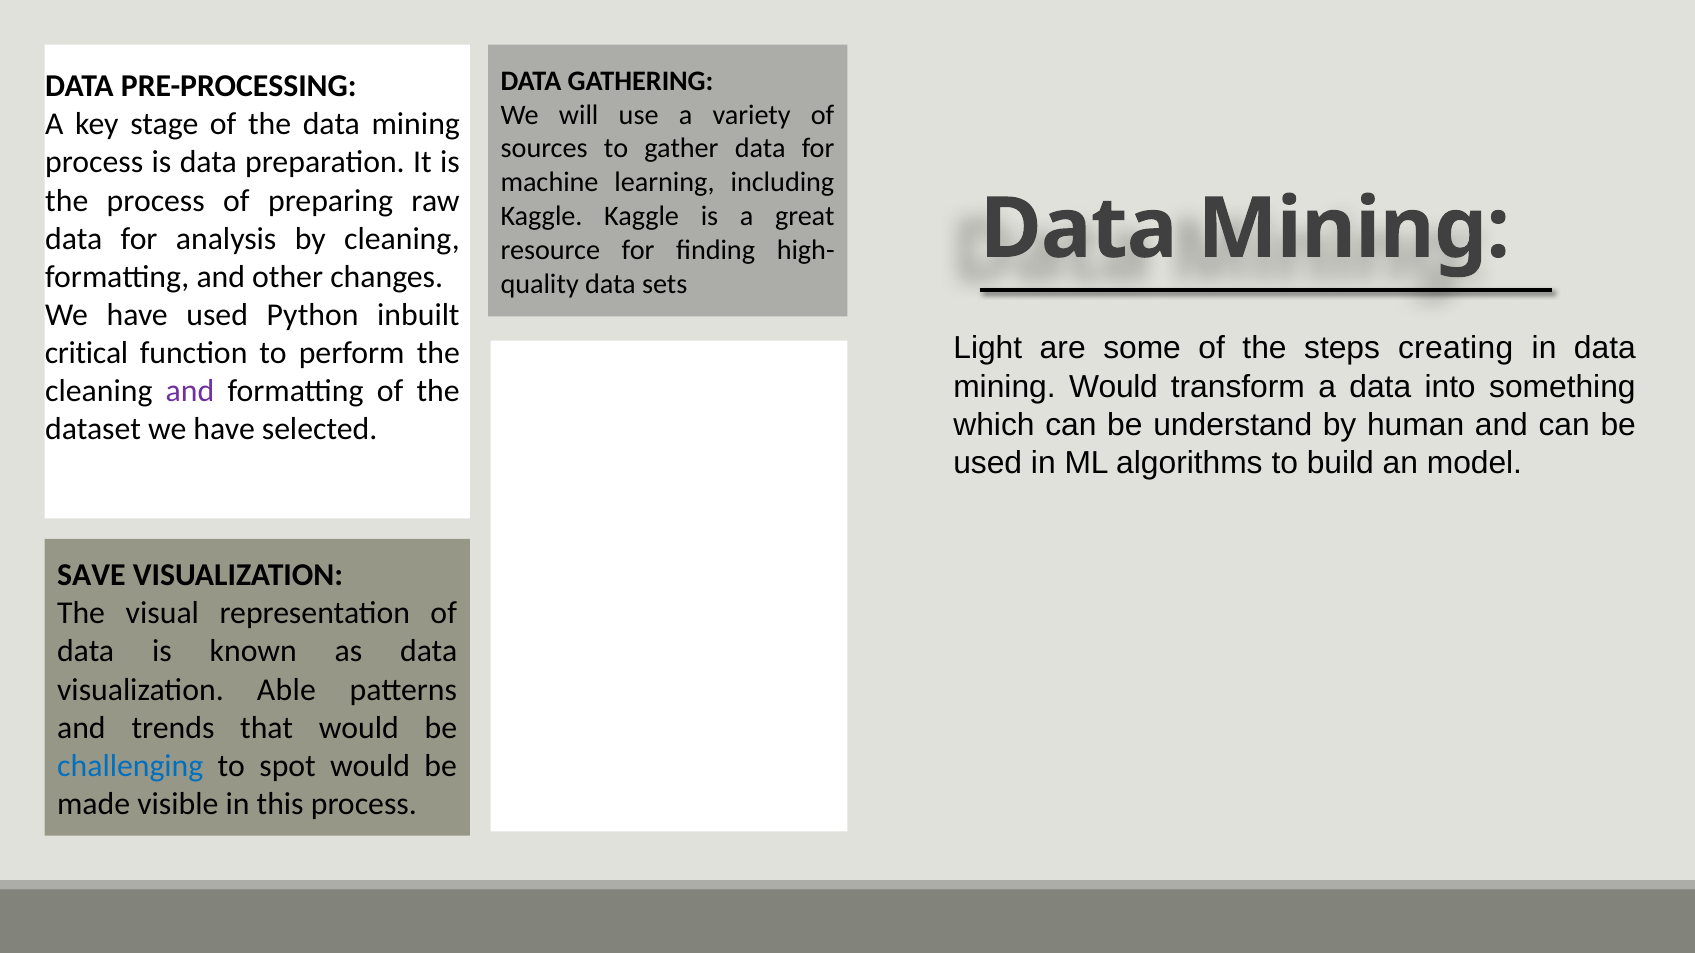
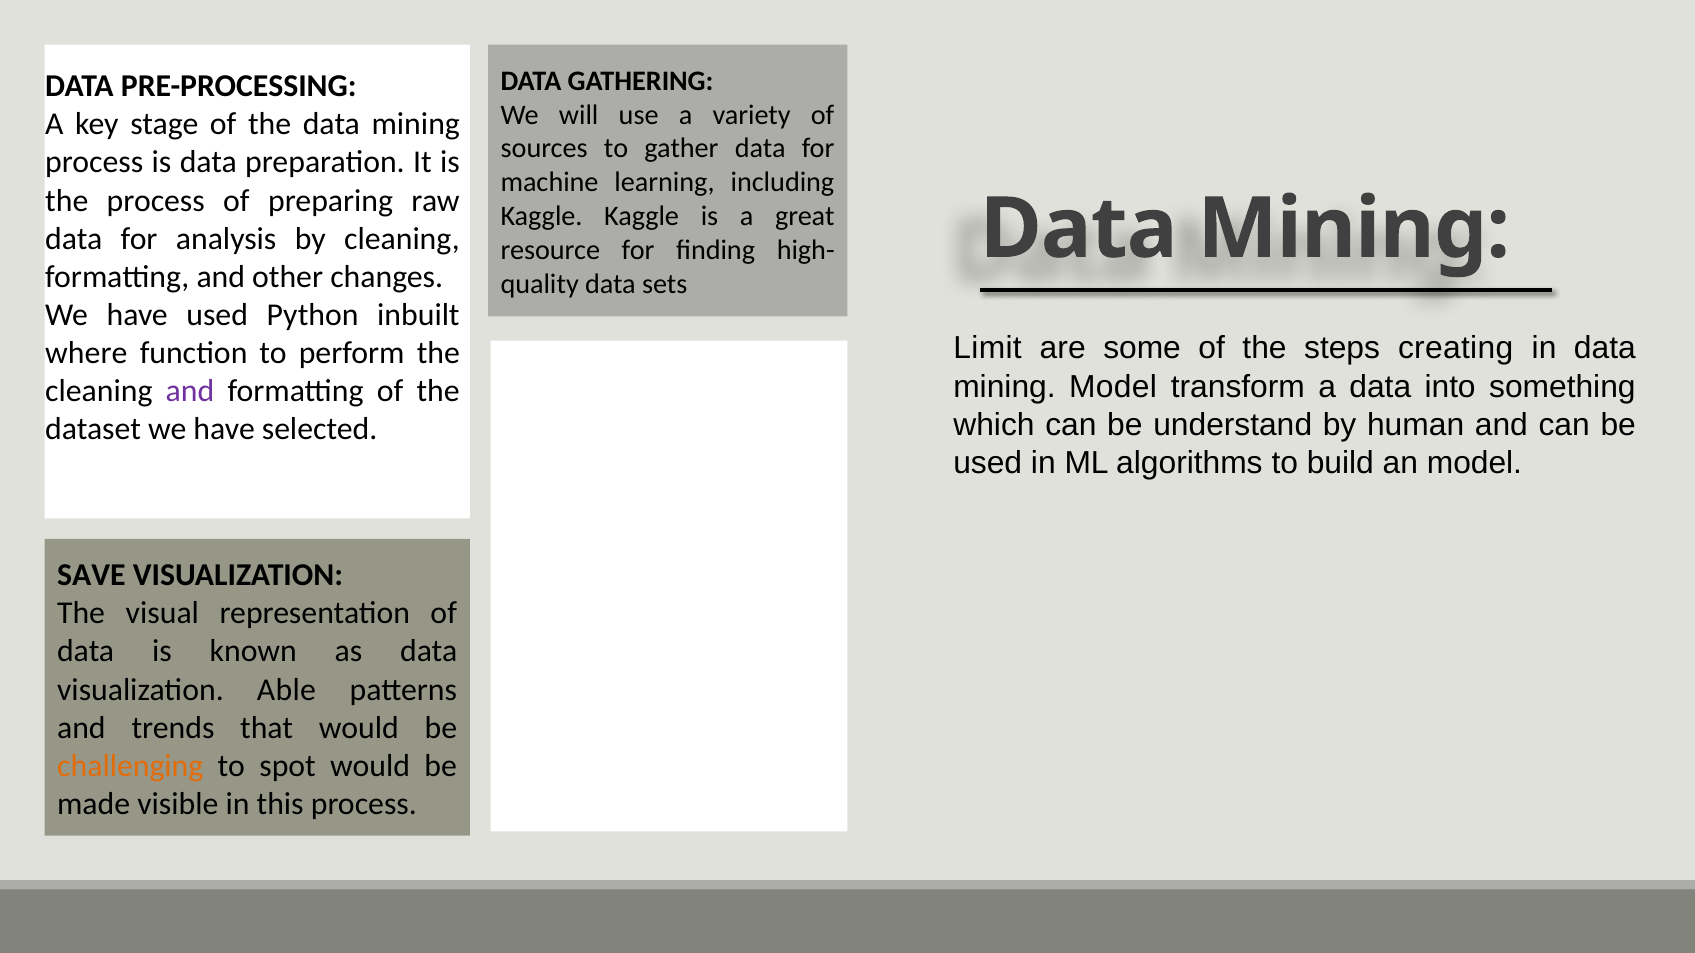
Light: Light -> Limit (988, 349)
critical: critical -> where (86, 353)
mining Would: Would -> Model (1113, 387)
challenging colour: blue -> orange (130, 766)
